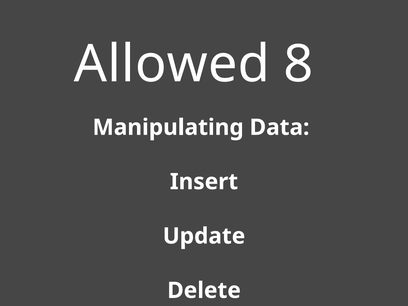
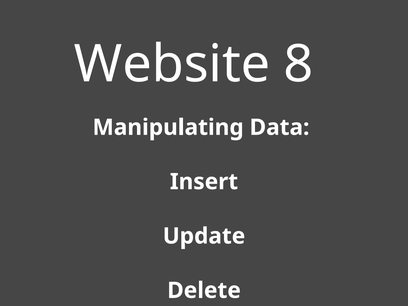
Allowed: Allowed -> Website (172, 64)
